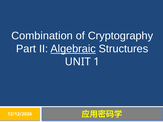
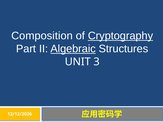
Combination: Combination -> Composition (42, 36)
Cryptography underline: none -> present (120, 36)
1: 1 -> 3 (97, 62)
